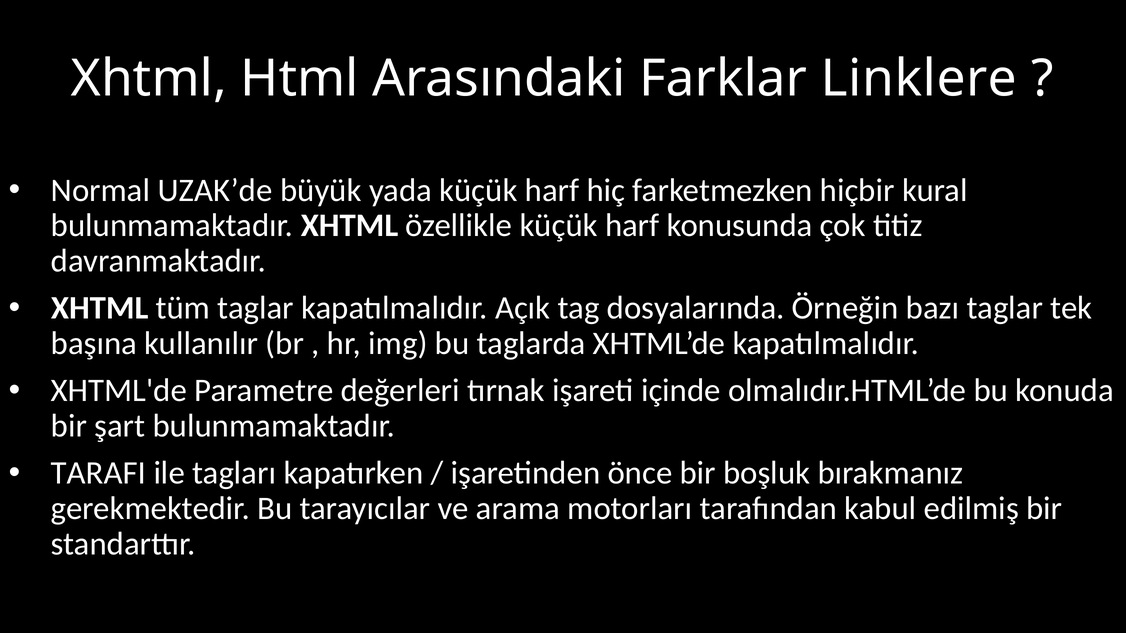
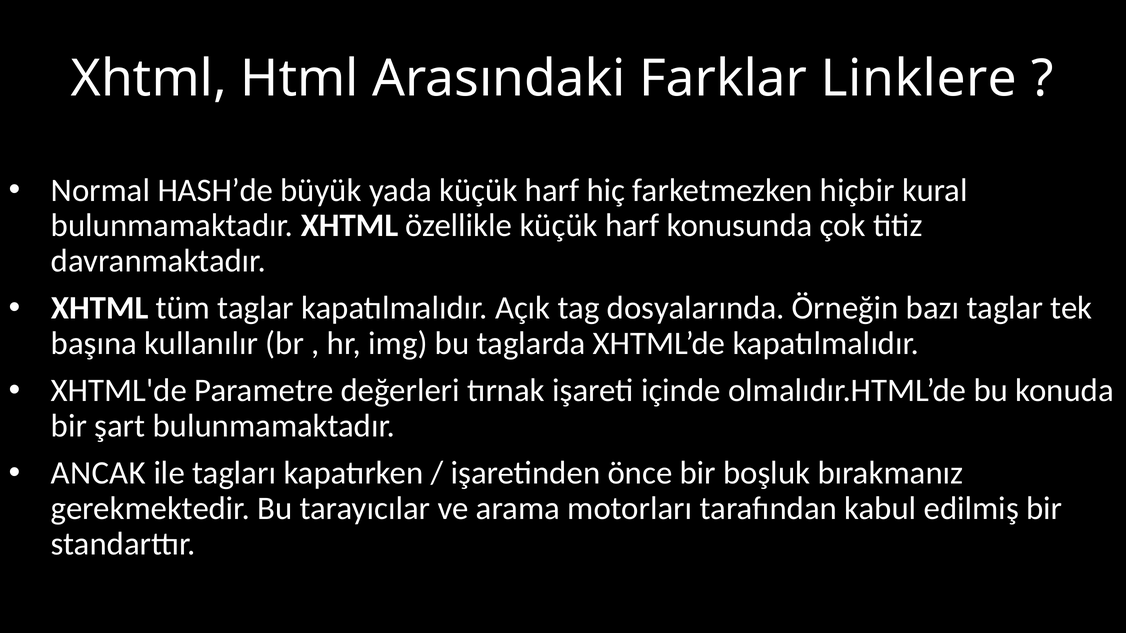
UZAK’de: UZAK’de -> HASH’de (215, 190)
TARAFI: TARAFI -> ANCAK (98, 473)
